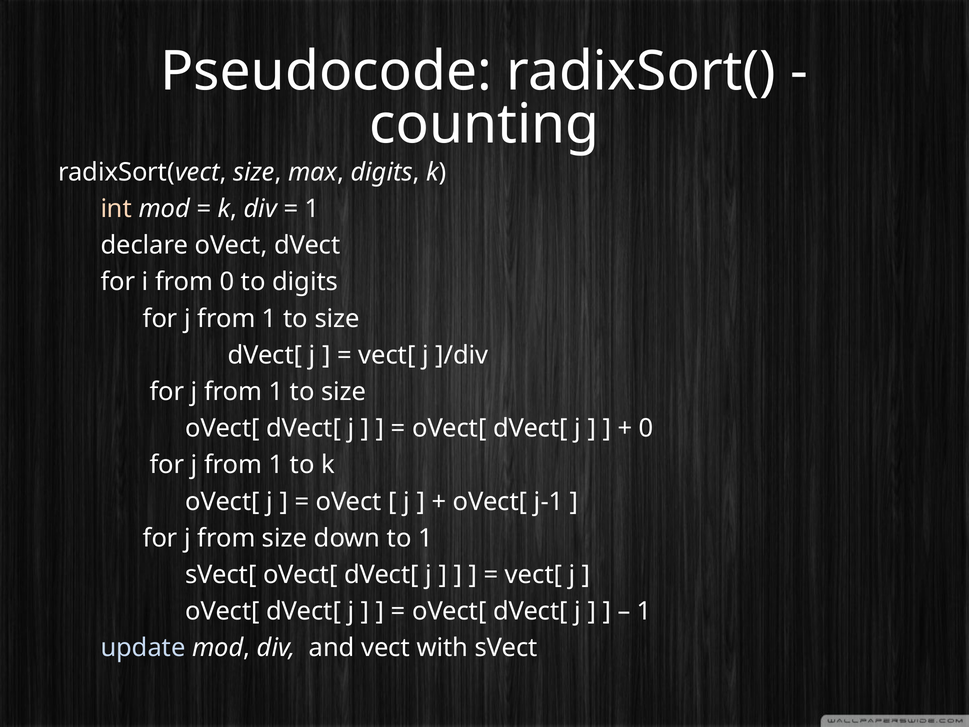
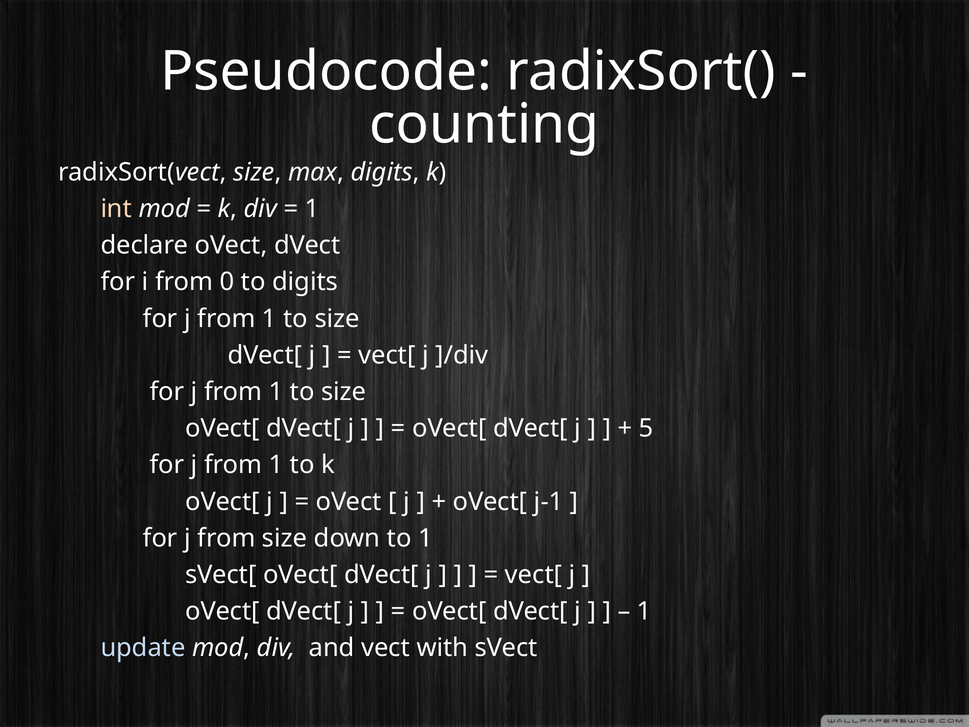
0: 0 -> 5 (646, 428)
